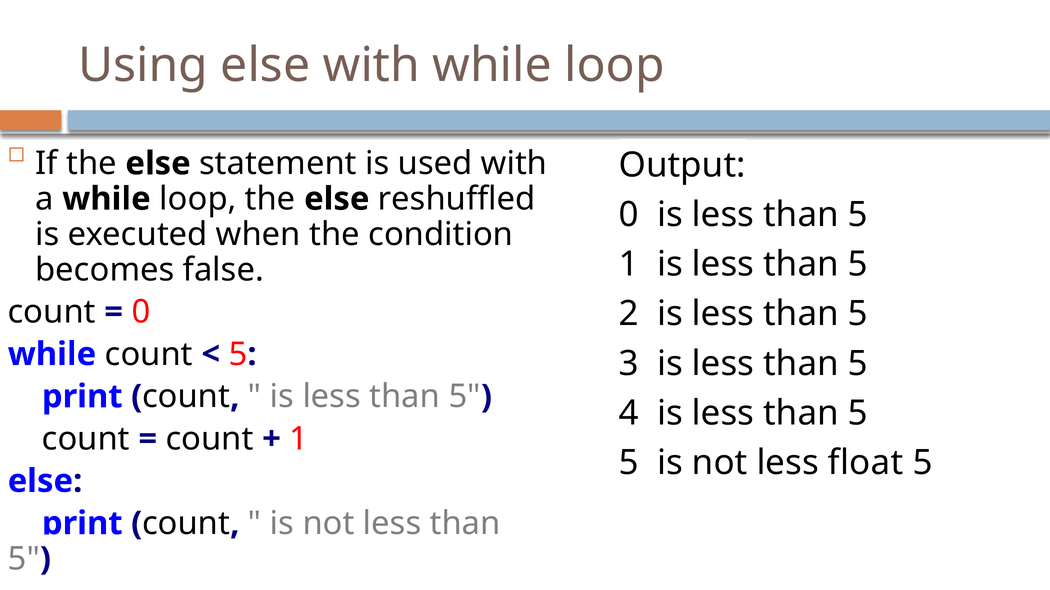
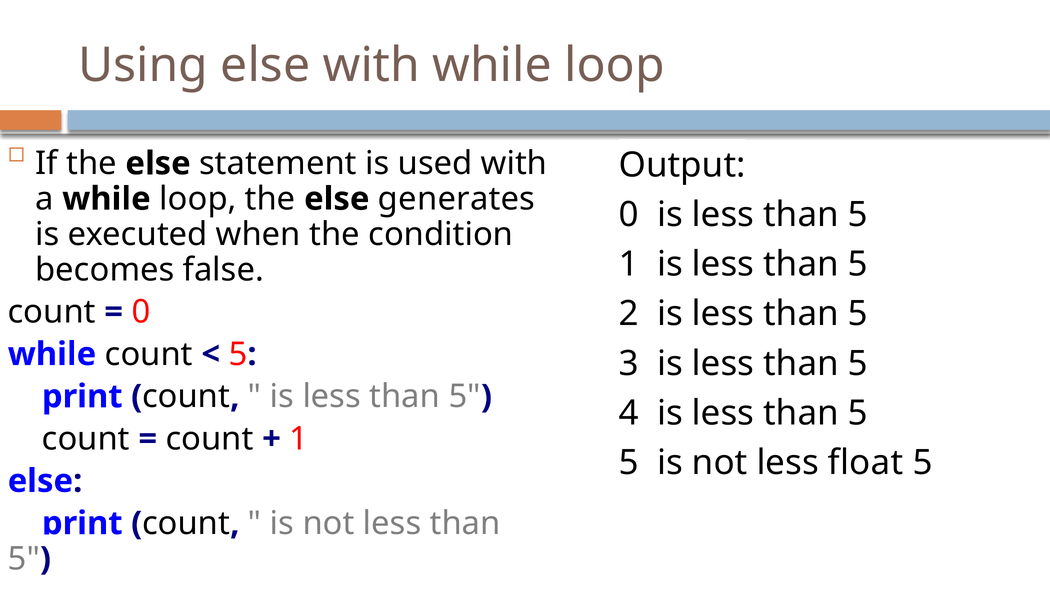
reshuffled: reshuffled -> generates (457, 199)
